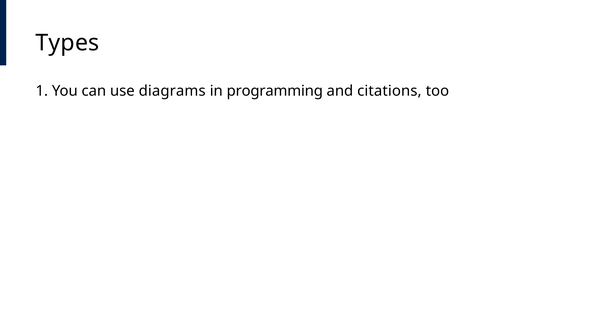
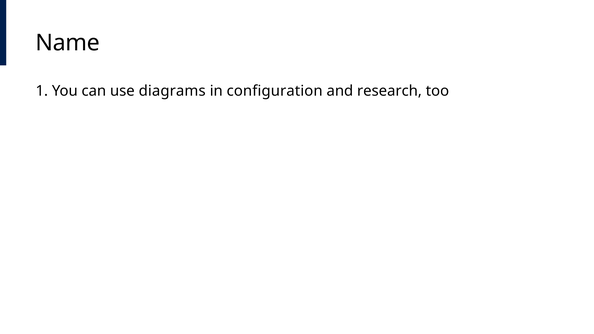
Types: Types -> Name (68, 43)
programming: programming -> configuration (275, 91)
citations: citations -> research (389, 91)
